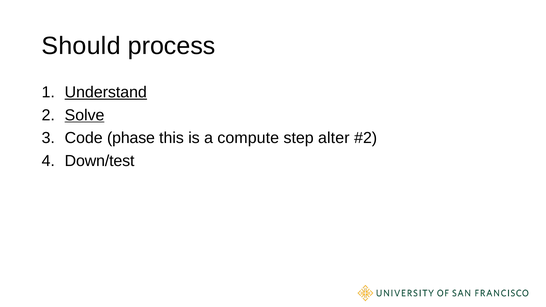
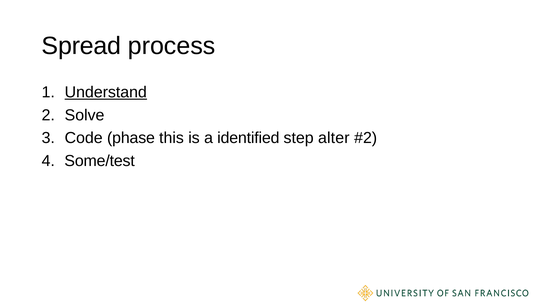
Should: Should -> Spread (81, 46)
Solve underline: present -> none (85, 115)
compute: compute -> identified (248, 138)
Down/test: Down/test -> Some/test (100, 161)
